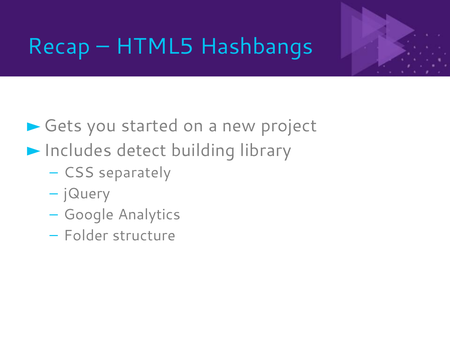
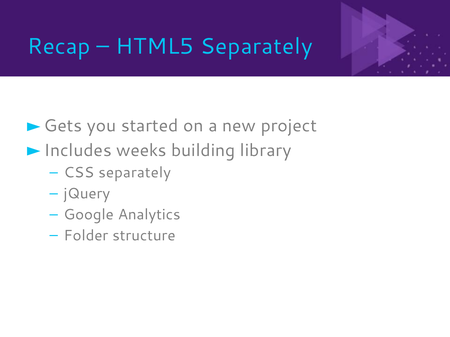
HTML5 Hashbangs: Hashbangs -> Separately (256, 47)
detect: detect -> weeks (142, 151)
